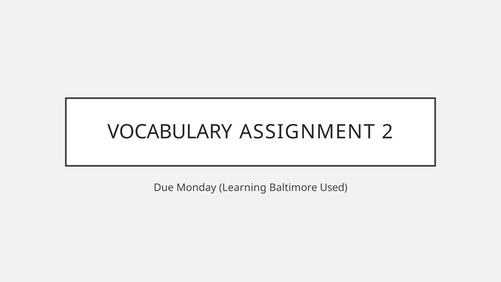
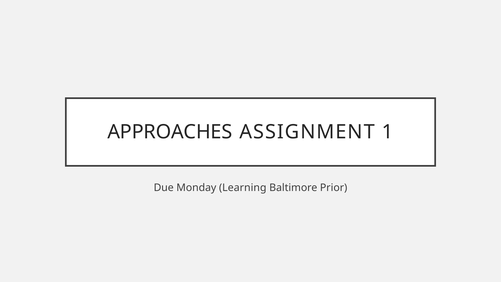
VOCABULARY: VOCABULARY -> APPROACHES (170, 132)
2: 2 -> 1 (388, 132)
Used: Used -> Prior (334, 188)
